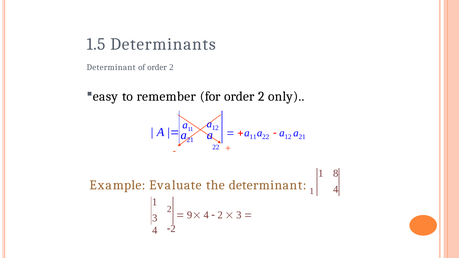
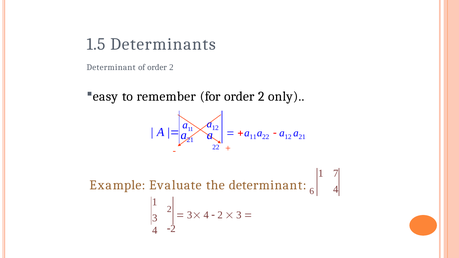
8: 8 -> 7 (336, 174)
determinant 1: 1 -> 6 (312, 191)
9: 9 -> 3 (190, 215)
